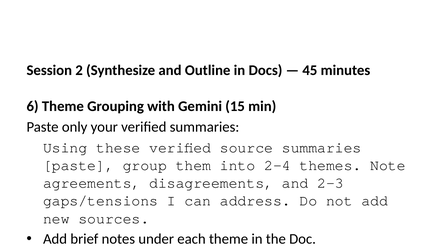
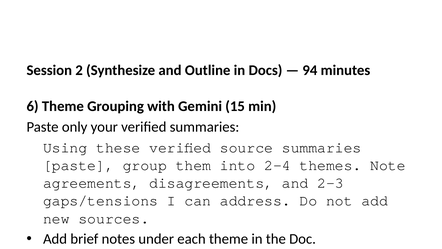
45: 45 -> 94 (310, 70)
